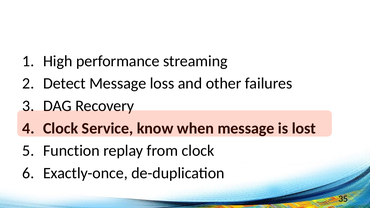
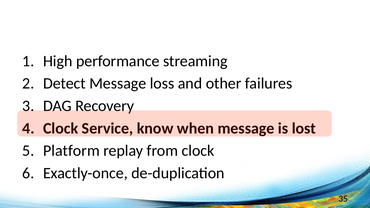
Function: Function -> Platform (71, 151)
